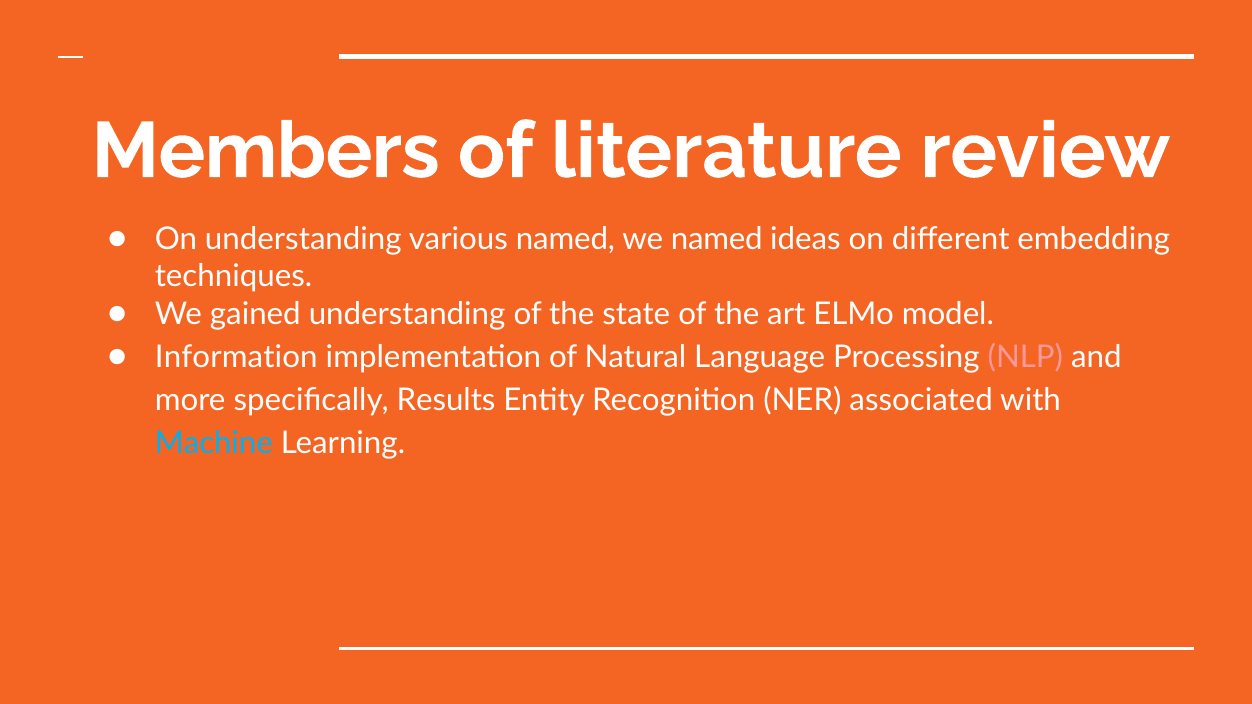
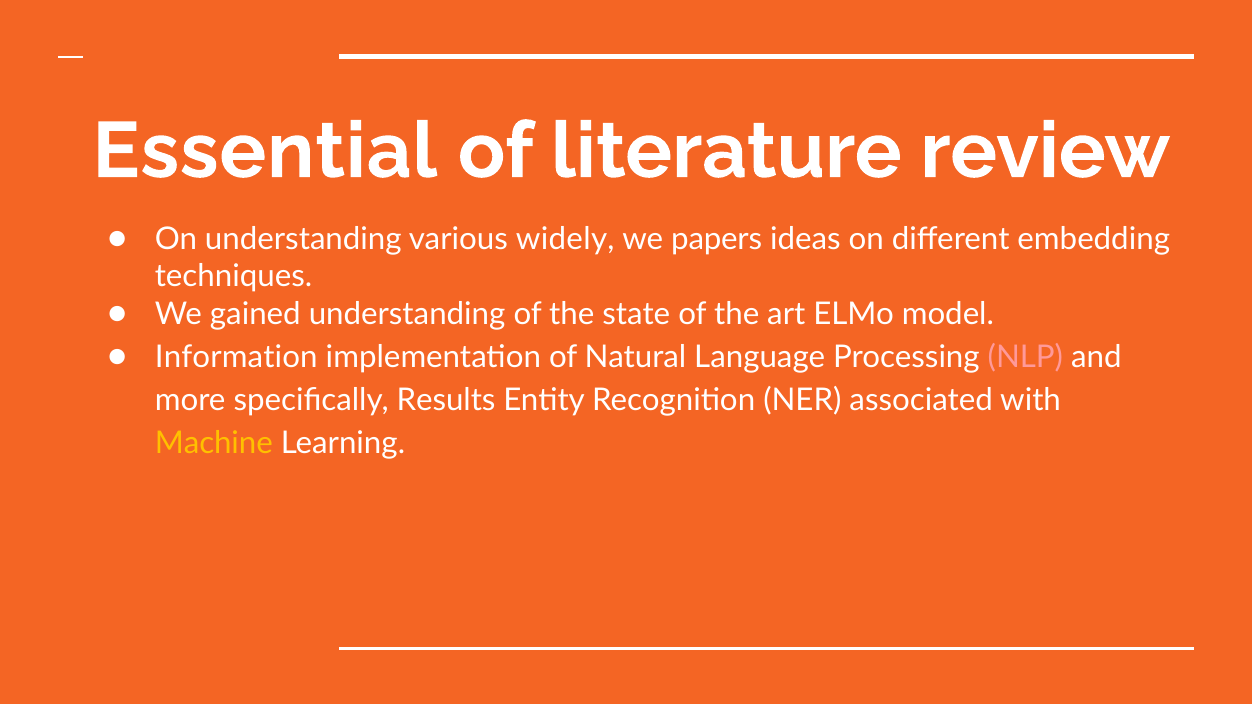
Members: Members -> Essential (265, 151)
various named: named -> widely (565, 239)
we named: named -> papers (717, 239)
Machine colour: light blue -> yellow (214, 444)
